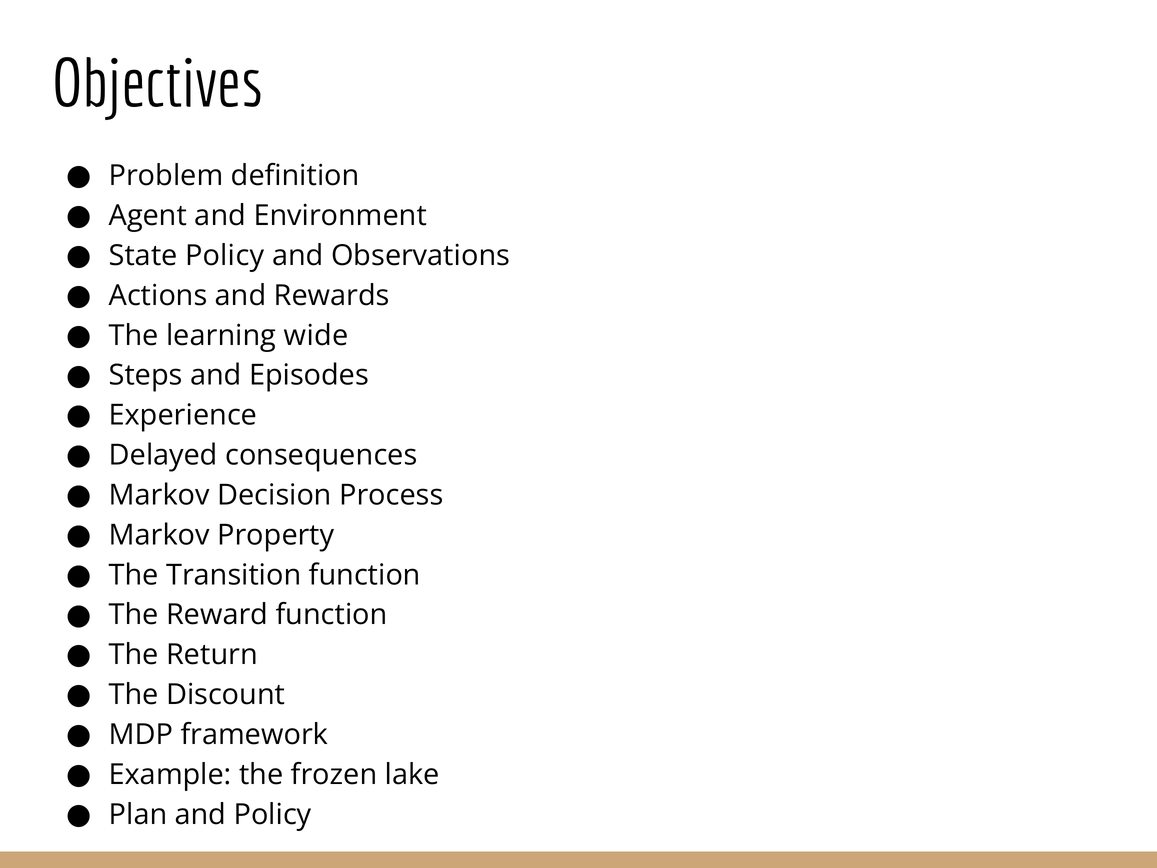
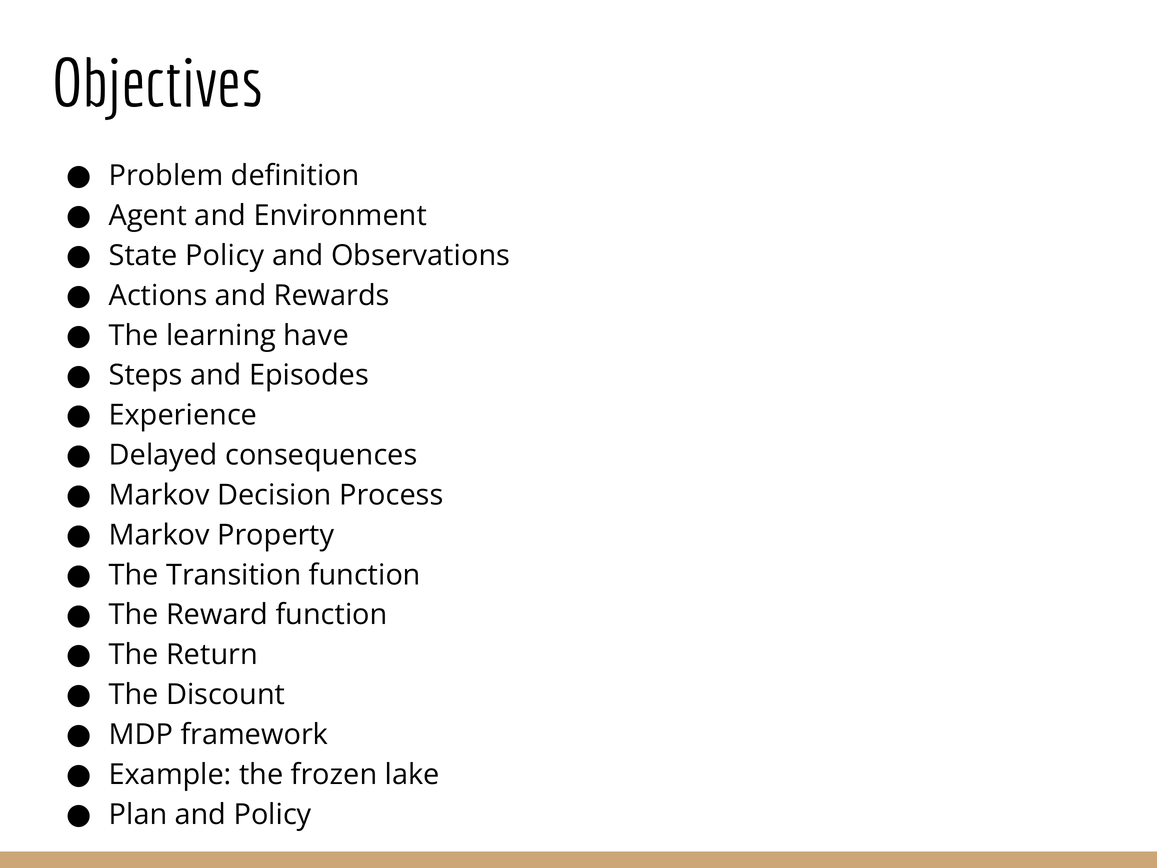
wide: wide -> have (316, 335)
